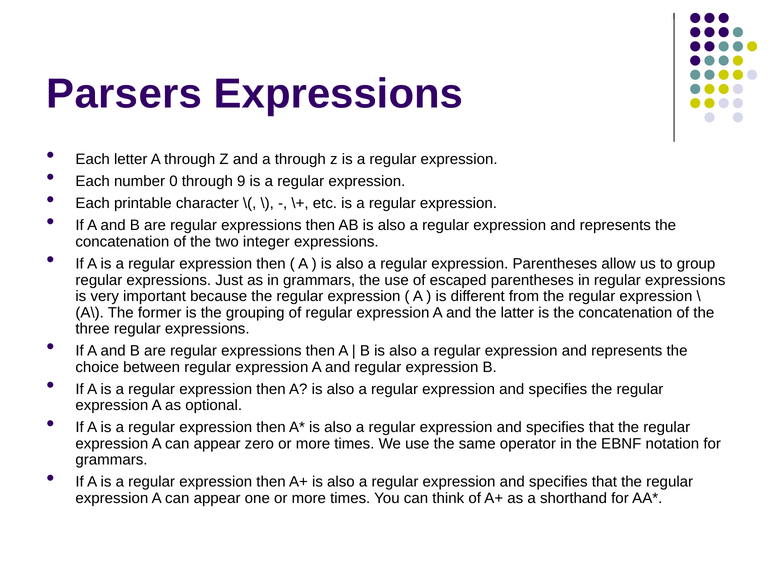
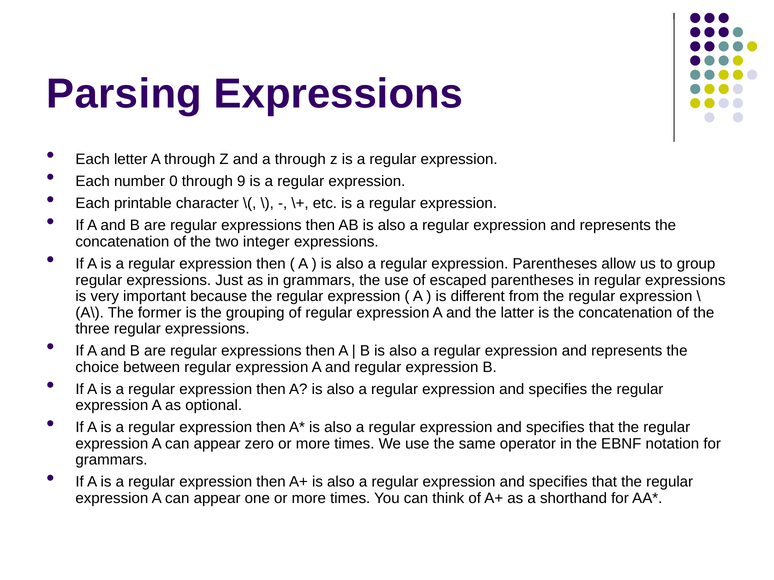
Parsers: Parsers -> Parsing (124, 94)
